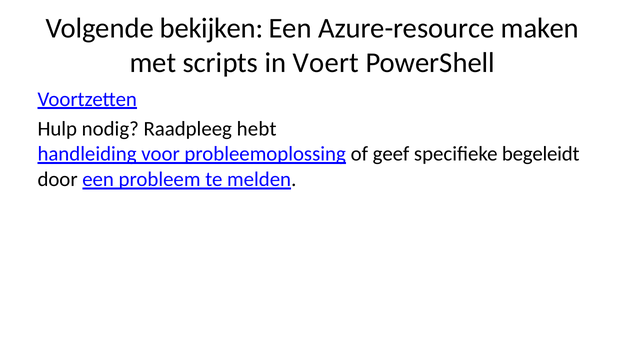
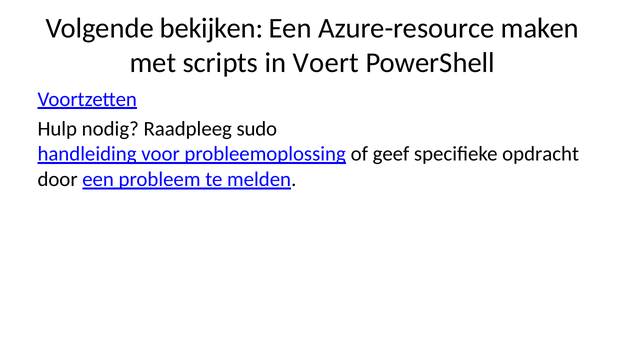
hebt: hebt -> sudo (257, 129)
begeleidt: begeleidt -> opdracht (541, 154)
